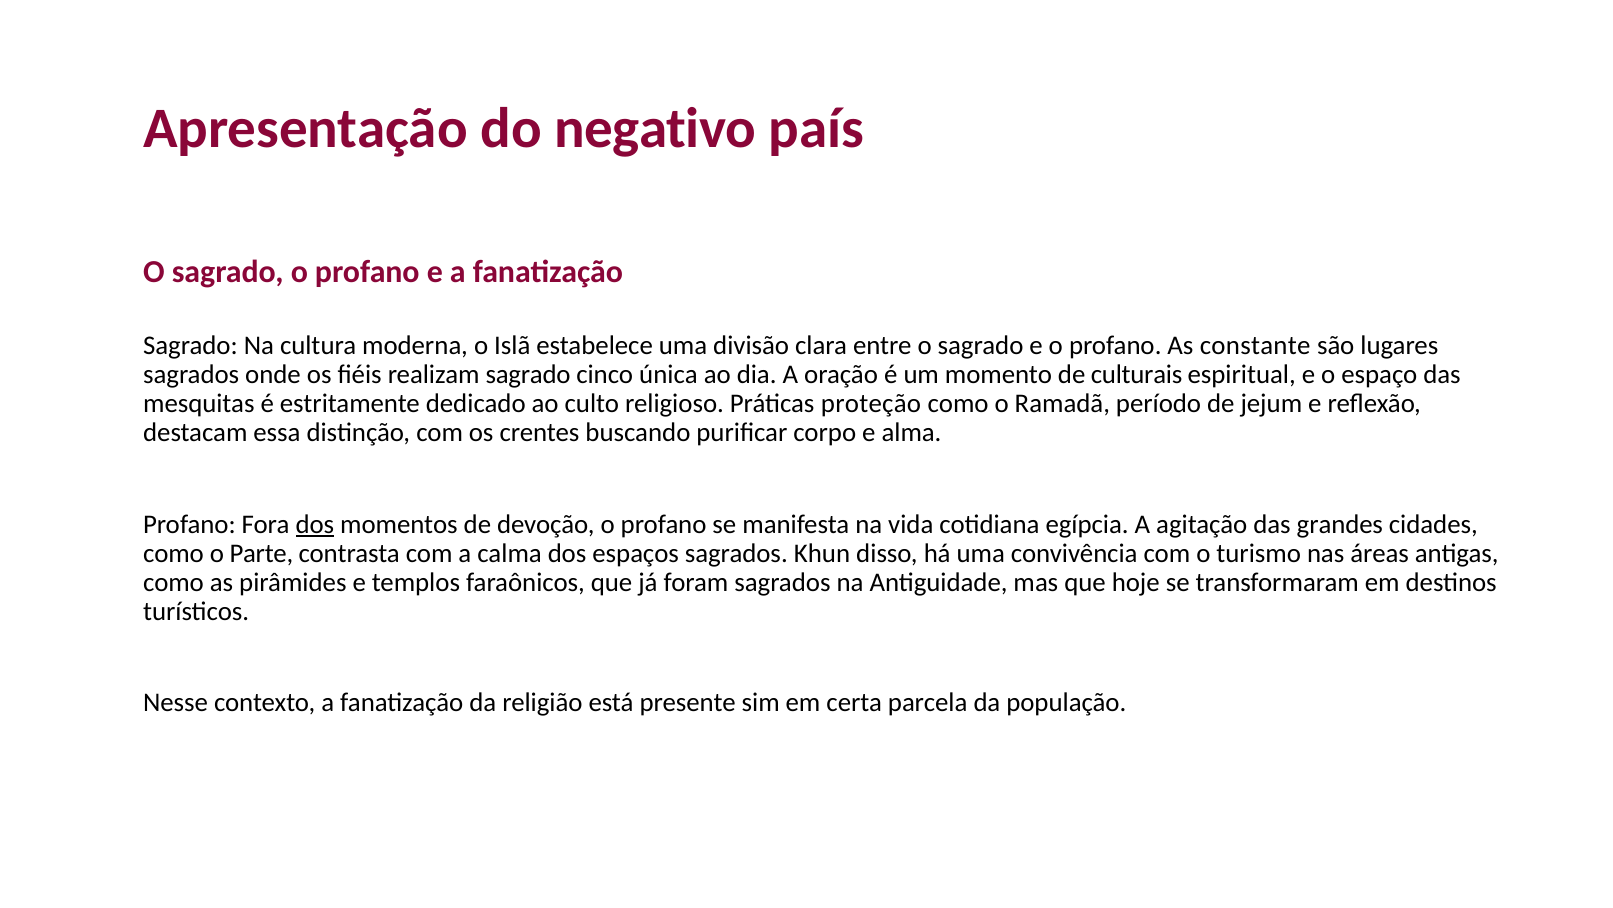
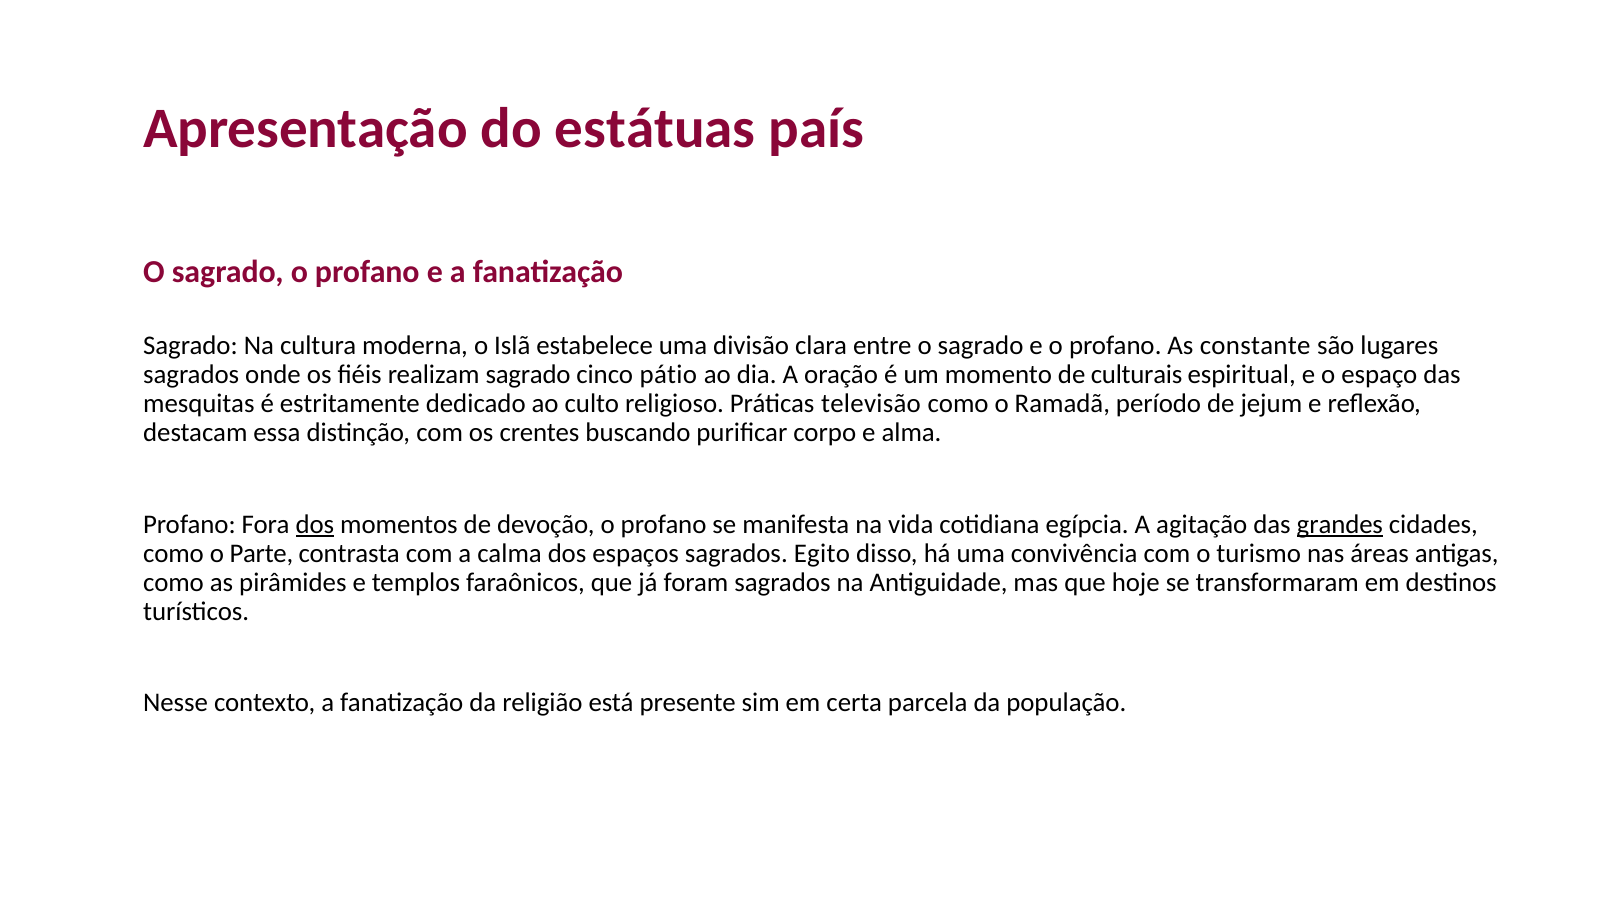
negativo: negativo -> estátuas (655, 128)
única: única -> pátio (668, 374)
proteção: proteção -> televisão (871, 403)
grandes underline: none -> present (1340, 524)
Khun: Khun -> Egito (822, 553)
